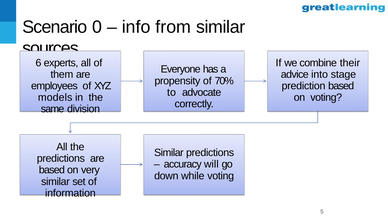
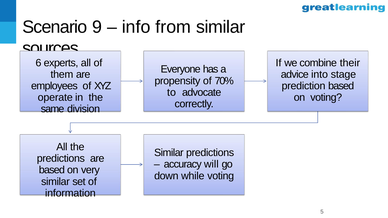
0: 0 -> 9 (97, 27)
models: models -> operate (55, 97)
